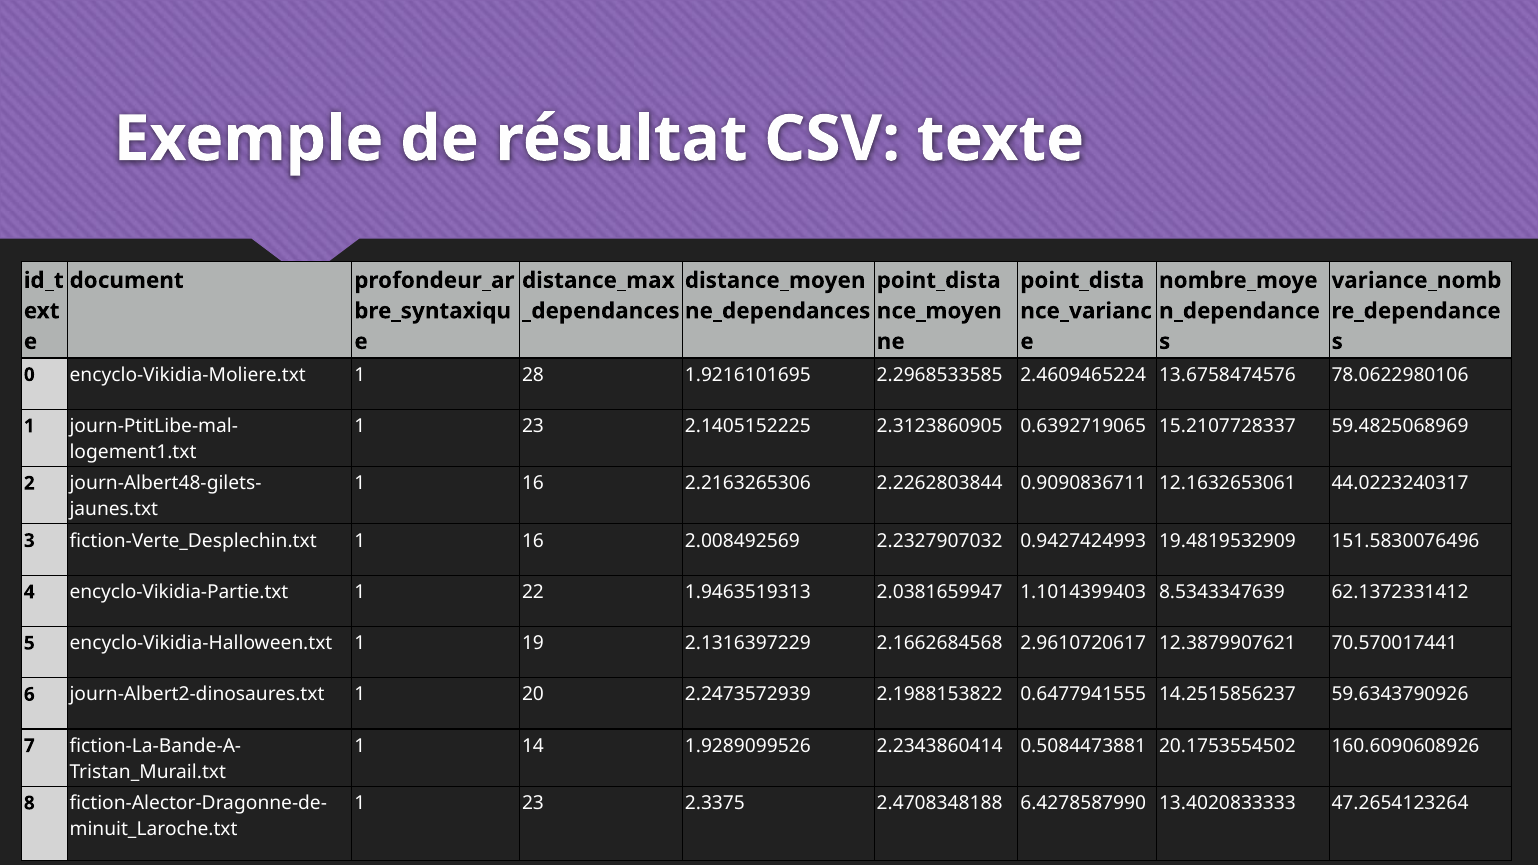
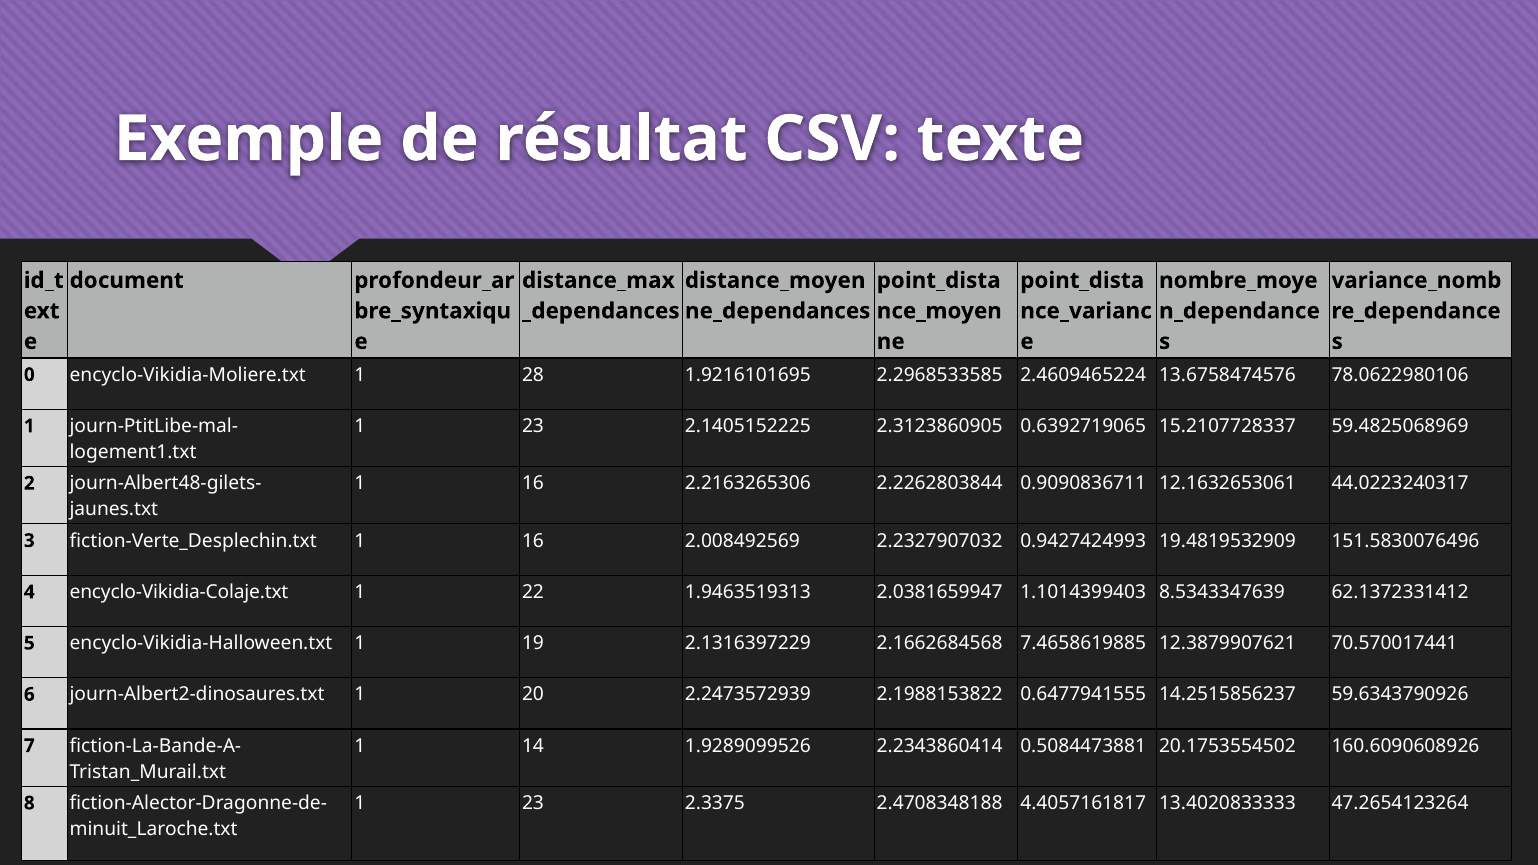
encyclo-Vikidia-Partie.txt: encyclo-Vikidia-Partie.txt -> encyclo-Vikidia-Colaje.txt (179, 592)
2.9610720617: 2.9610720617 -> 7.4658619885 (1083, 643)
6.4278587990: 6.4278587990 -> 4.4057161817 (1083, 803)
